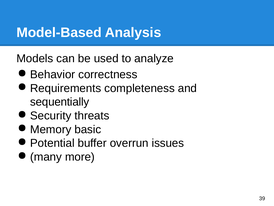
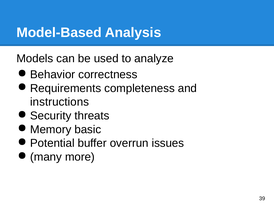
sequentially: sequentially -> instructions (60, 102)
